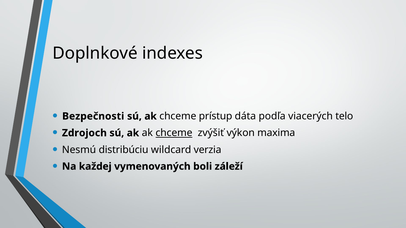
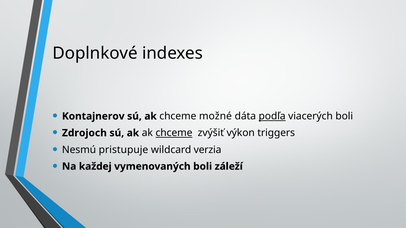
Bezpečnosti: Bezpečnosti -> Kontajnerov (93, 116)
prístup: prístup -> možné (215, 116)
podľa underline: none -> present (272, 116)
viacerých telo: telo -> boli (344, 116)
maxima: maxima -> triggers (276, 133)
distribúciu: distribúciu -> pristupuje (123, 150)
